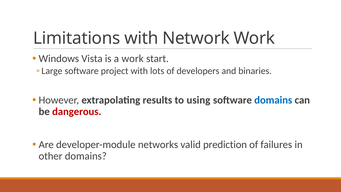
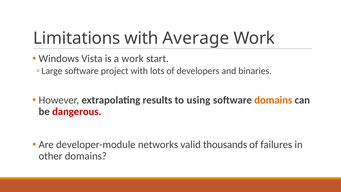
Network: Network -> Average (196, 38)
domains colour: blue -> orange (273, 100)
prediction: prediction -> thousands (225, 145)
